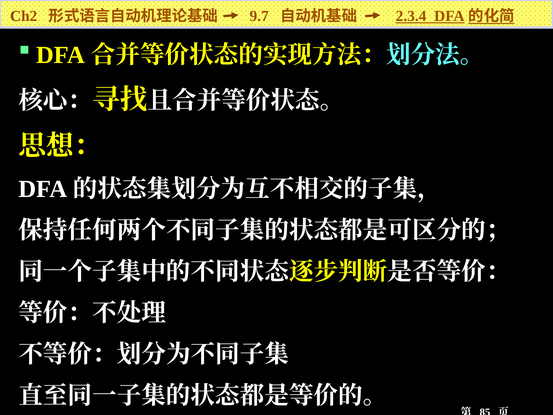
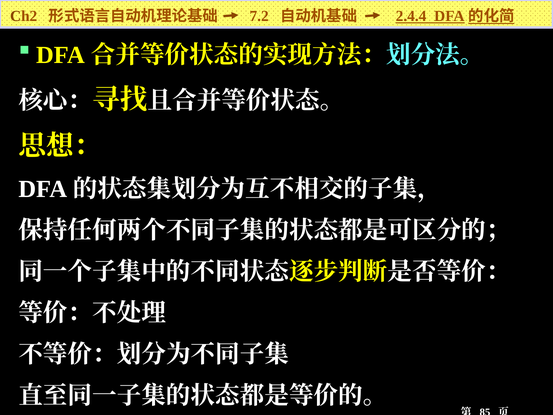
9.7: 9.7 -> 7.2 (259, 16)
2.3.4: 2.3.4 -> 2.4.4 (411, 16)
